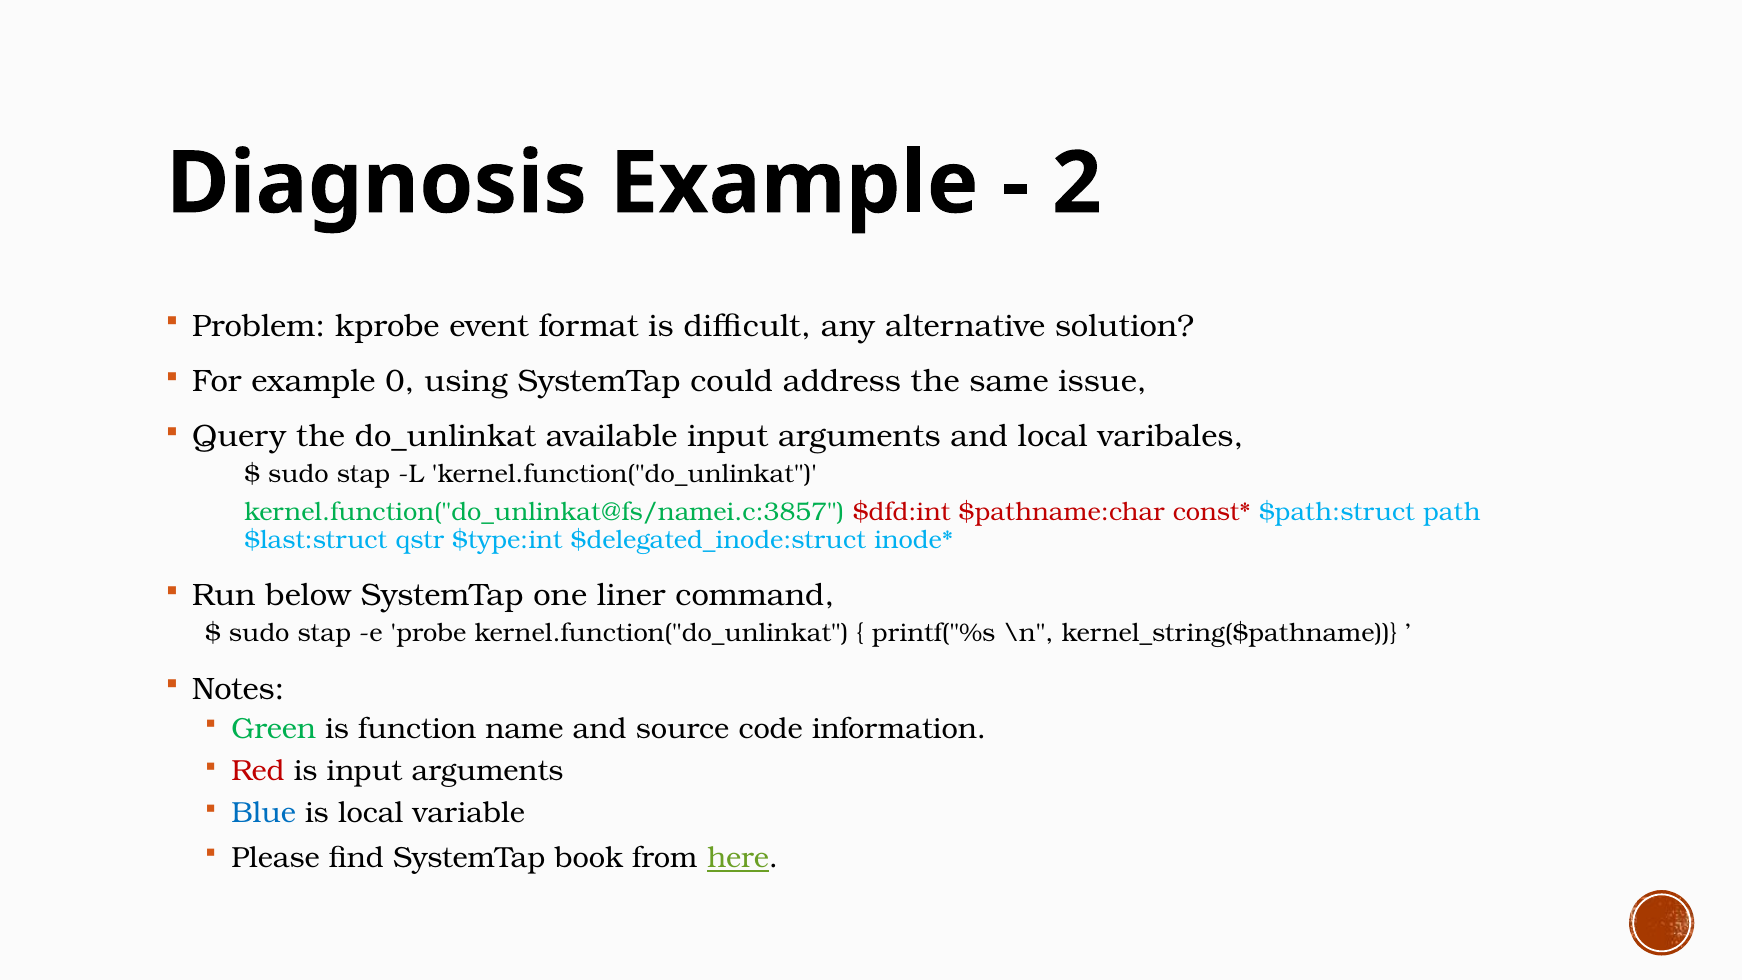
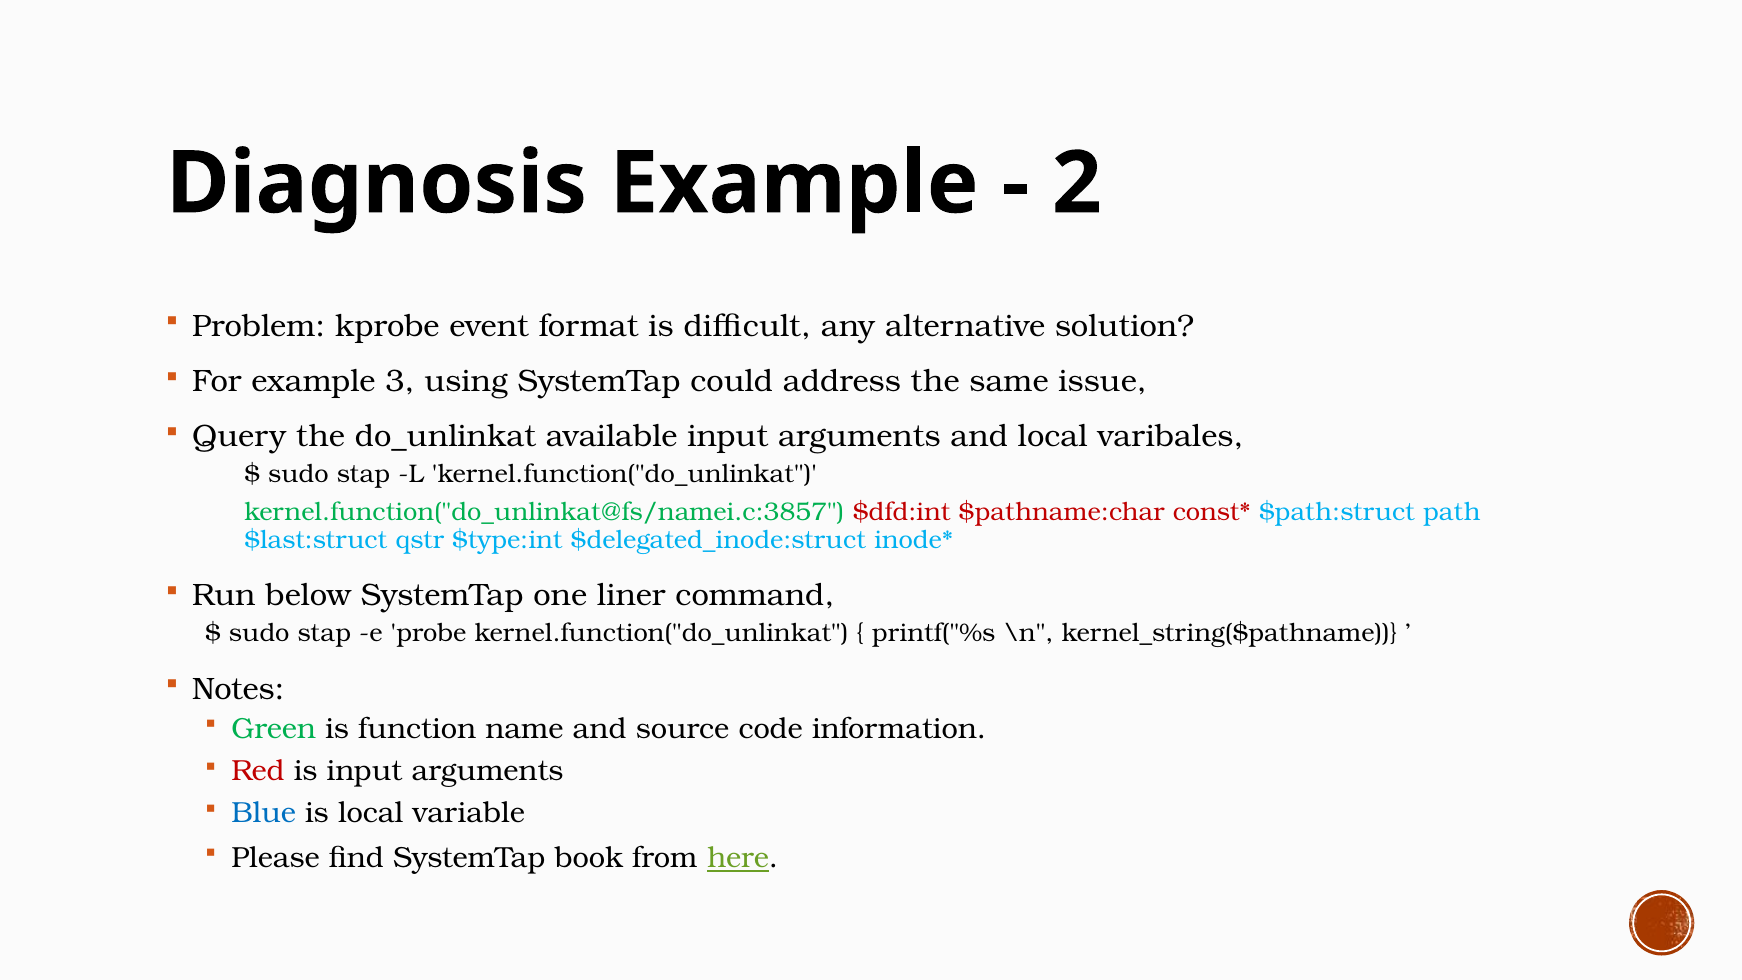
0: 0 -> 3 (400, 381)
